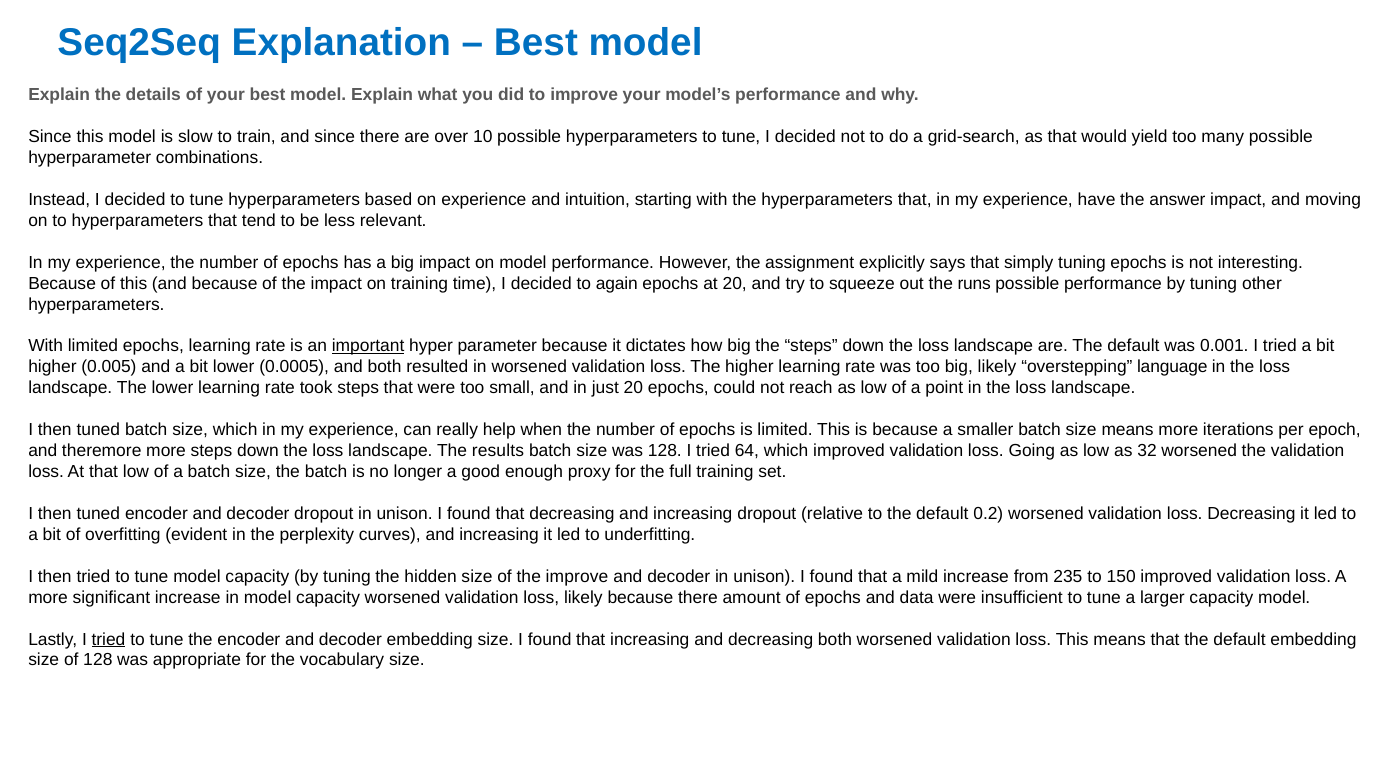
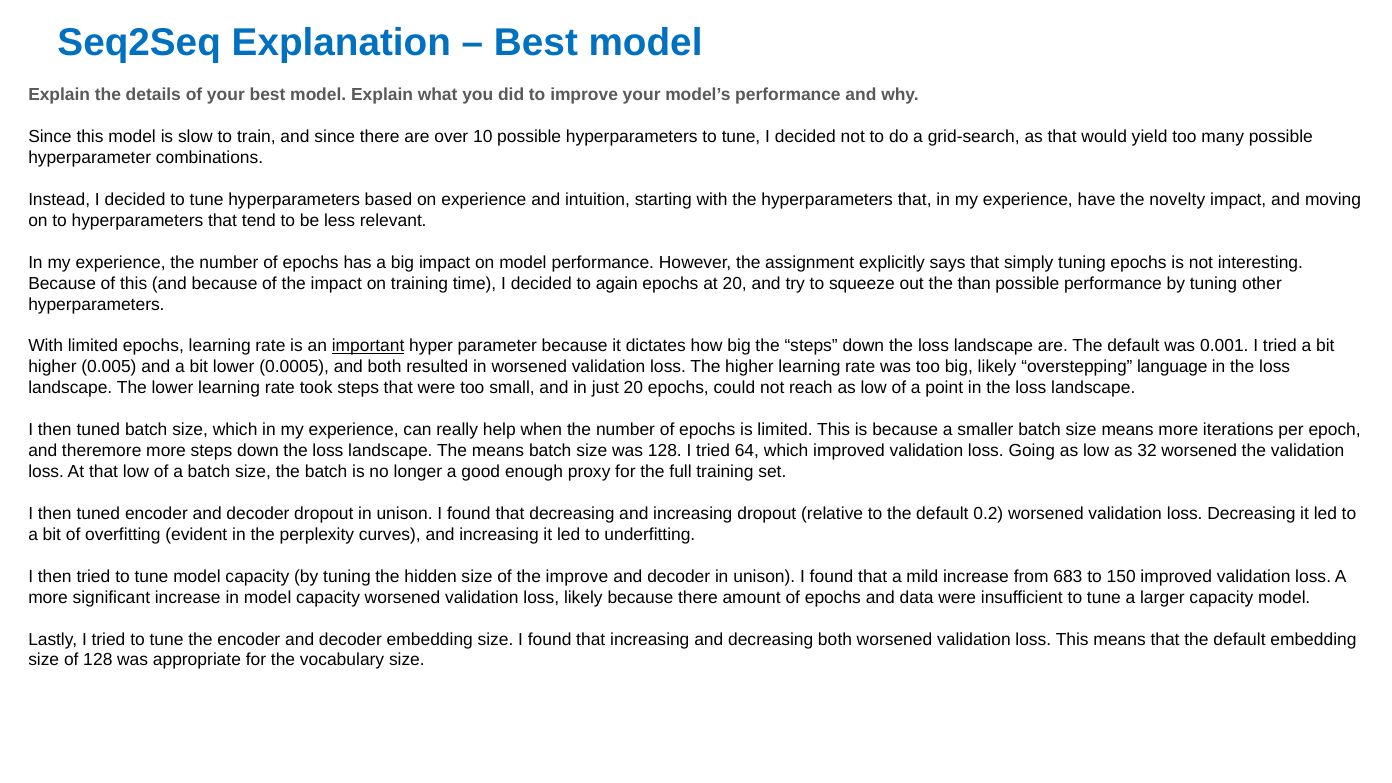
answer: answer -> novelty (1177, 200)
runs: runs -> than (974, 283)
The results: results -> means (498, 451)
235: 235 -> 683 (1068, 577)
tried underline: present -> none (109, 639)
